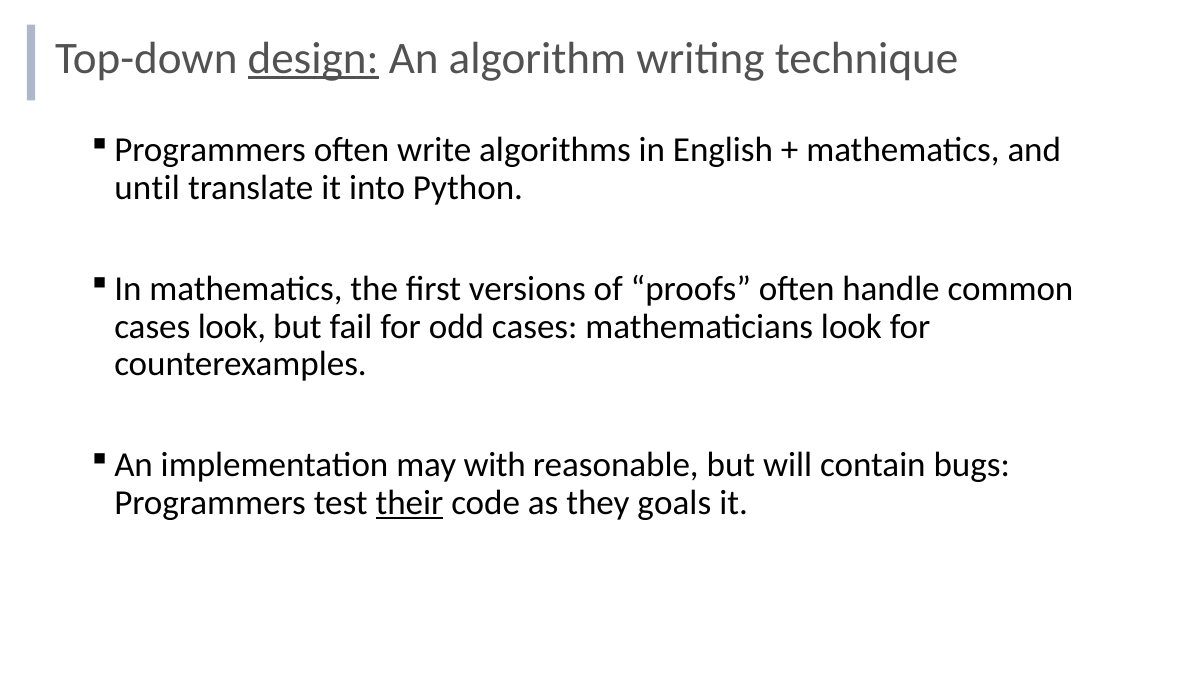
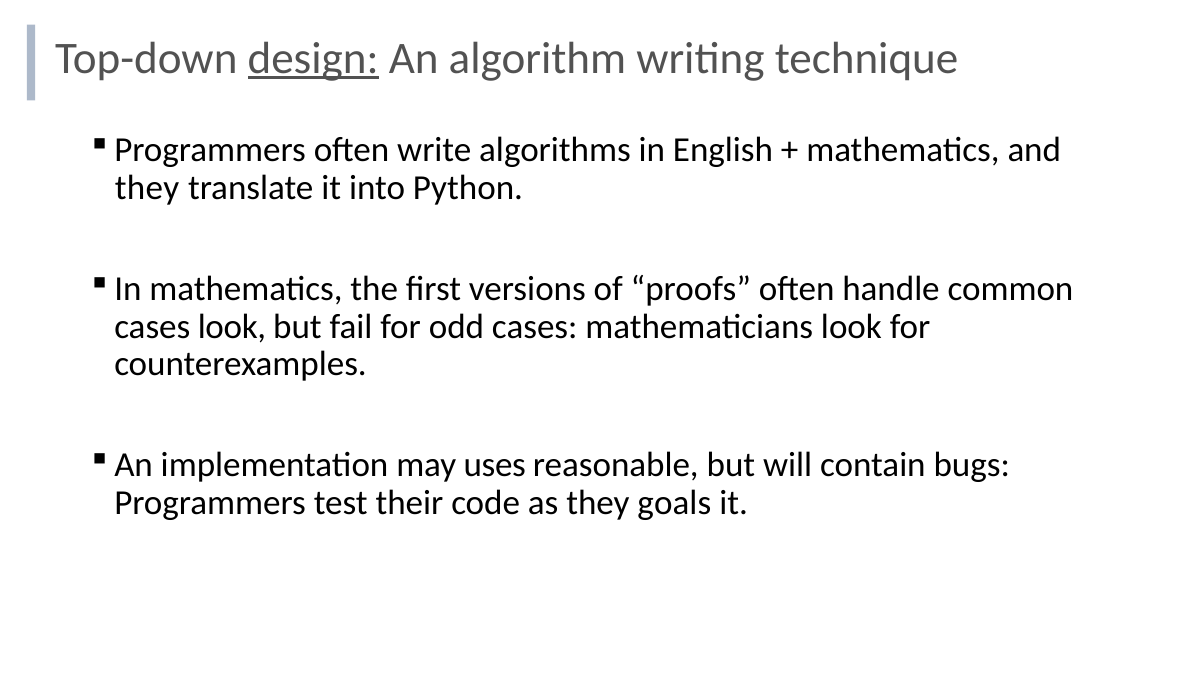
until: until -> they (147, 188)
with: with -> uses (495, 466)
their underline: present -> none (409, 504)
